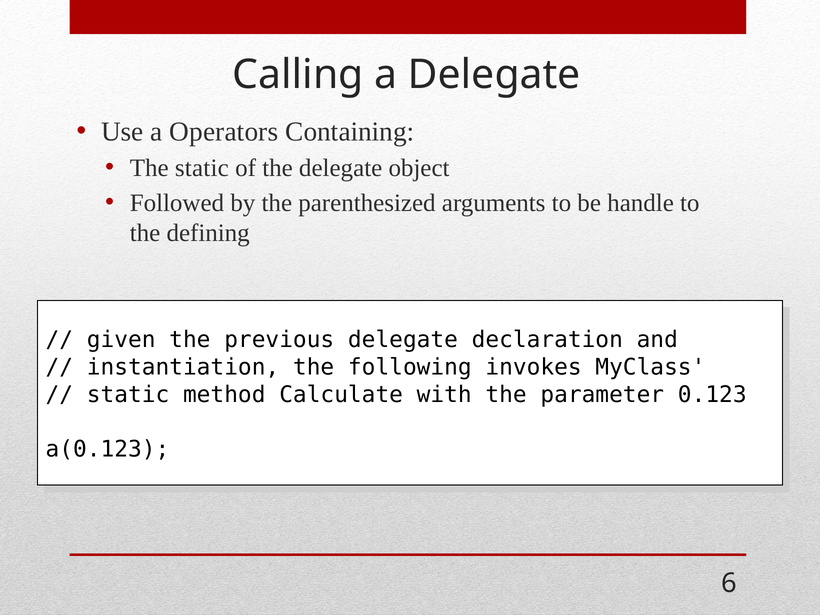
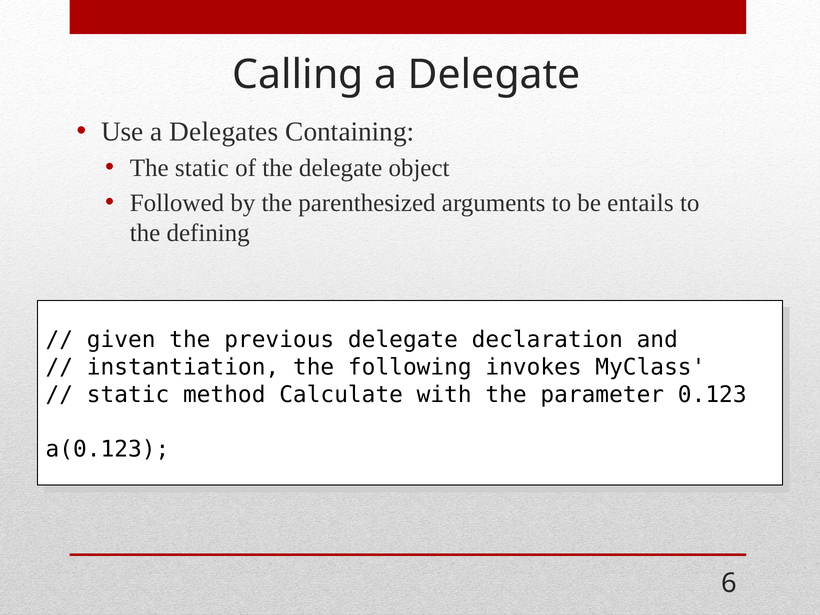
Operators: Operators -> Delegates (224, 132)
handle: handle -> entails (640, 203)
